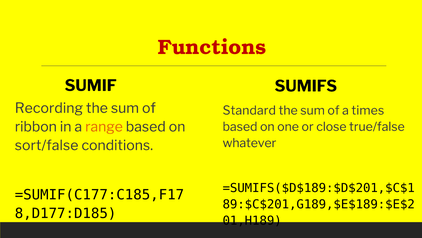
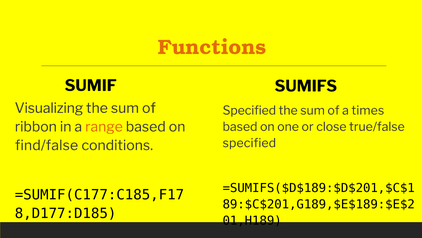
Functions colour: red -> orange (212, 47)
Recording: Recording -> Visualizing (49, 108)
Standard: Standard -> Specified (249, 110)
whatever: whatever -> specified (249, 143)
sort/false: sort/false -> find/false (47, 145)
